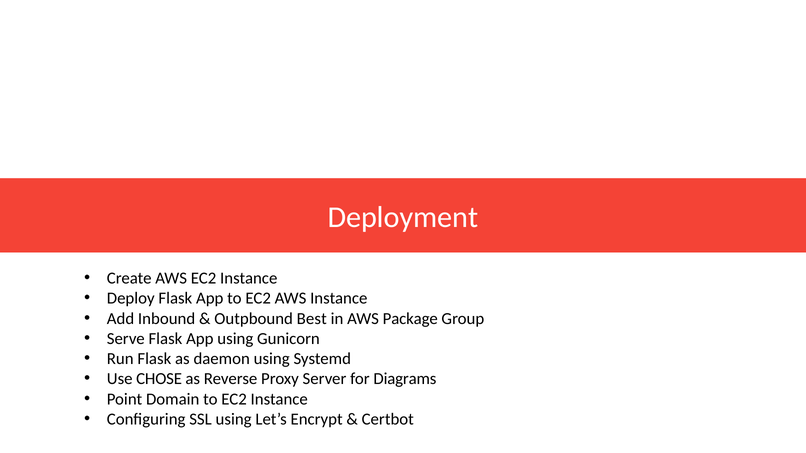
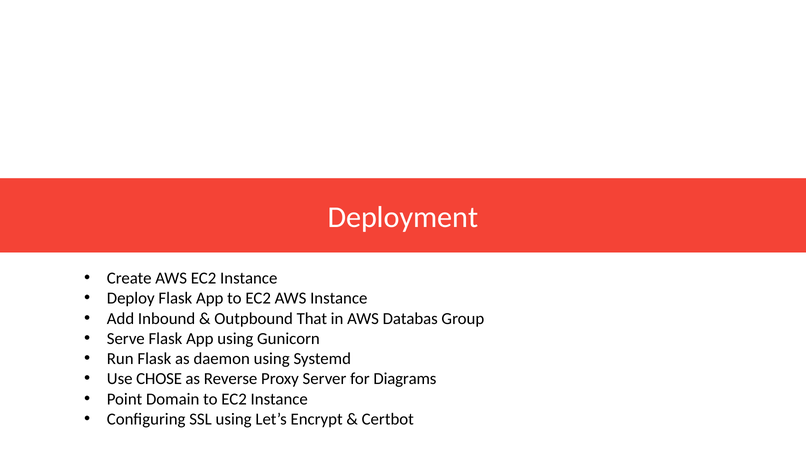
Best: Best -> That (312, 319)
Package: Package -> Databas (410, 319)
